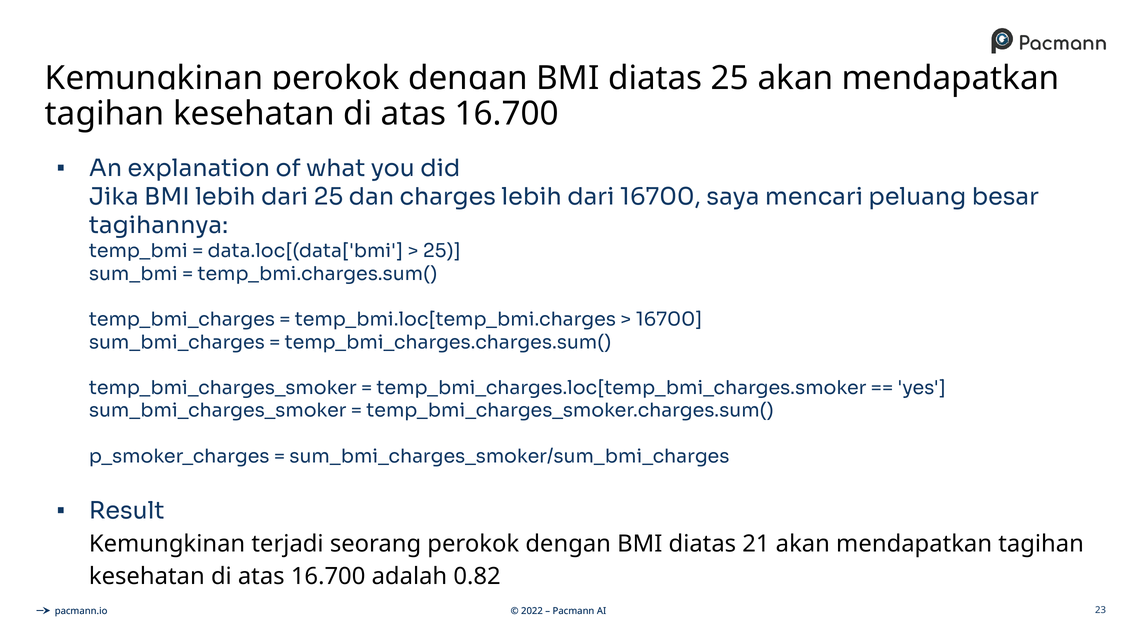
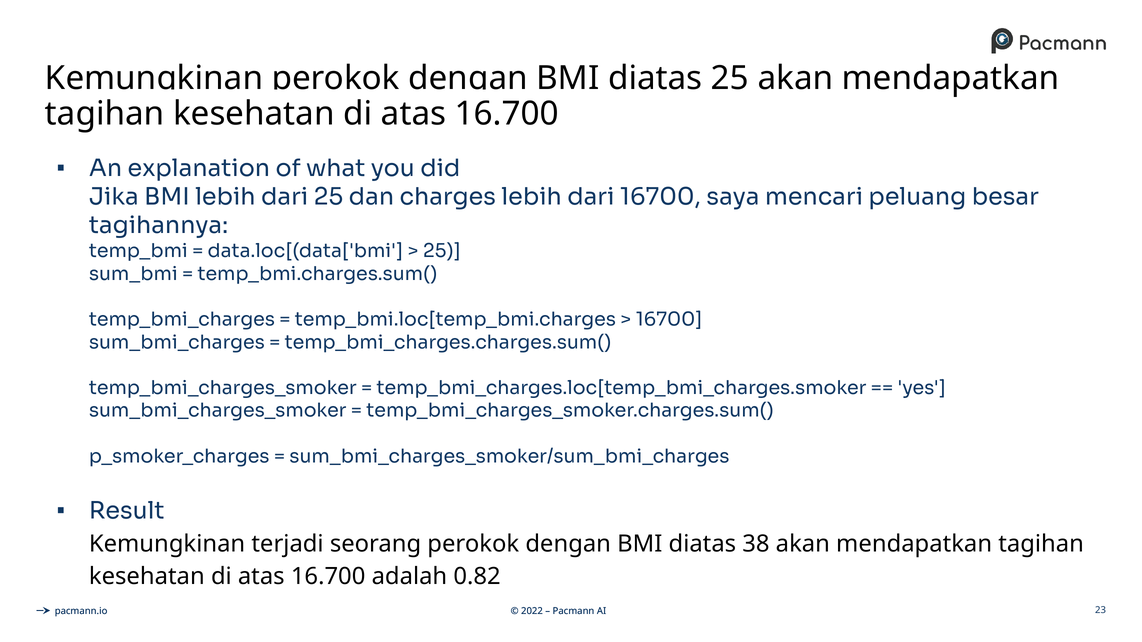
21: 21 -> 38 (756, 544)
